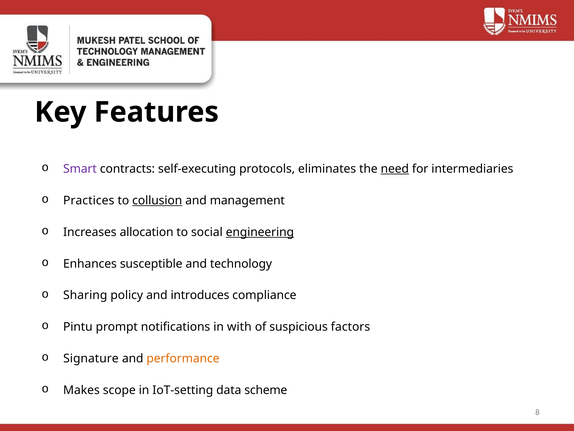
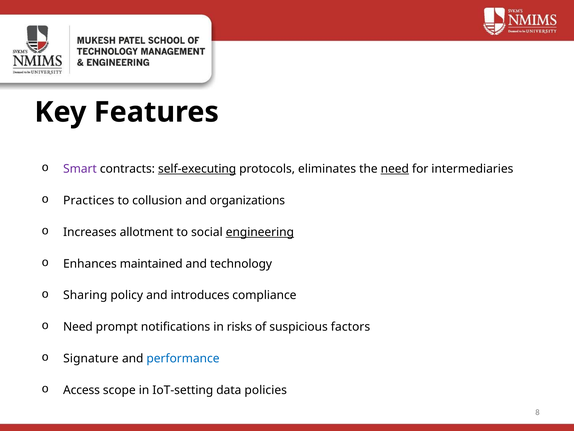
self-executing underline: none -> present (197, 169)
collusion underline: present -> none (157, 200)
management: management -> organizations (247, 200)
allocation: allocation -> allotment (147, 232)
susceptible: susceptible -> maintained (151, 263)
Pintu: Pintu -> Need (78, 327)
with: with -> risks (239, 327)
performance colour: orange -> blue (183, 358)
Makes: Makes -> Access (82, 390)
scheme: scheme -> policies (266, 390)
